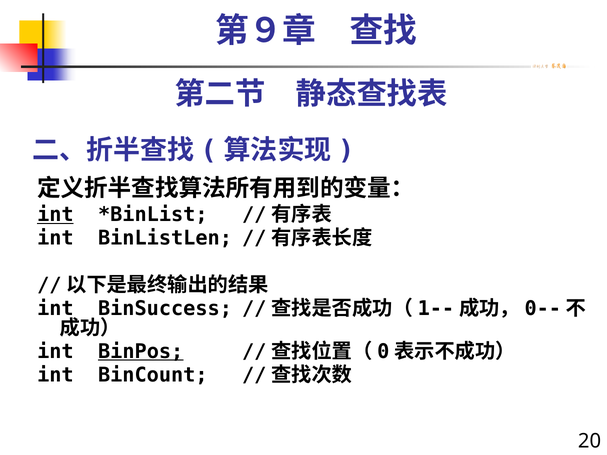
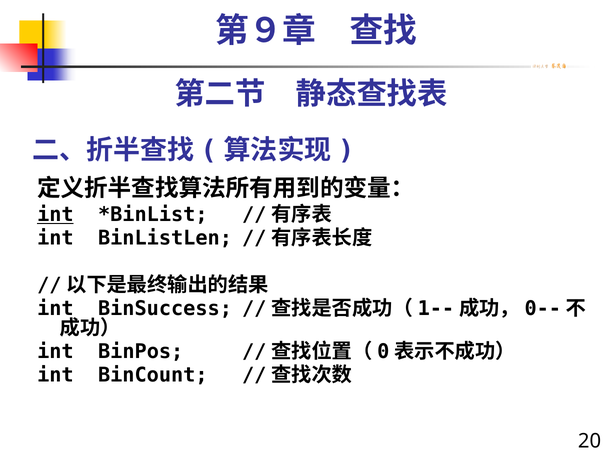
BinPos underline: present -> none (141, 352)
